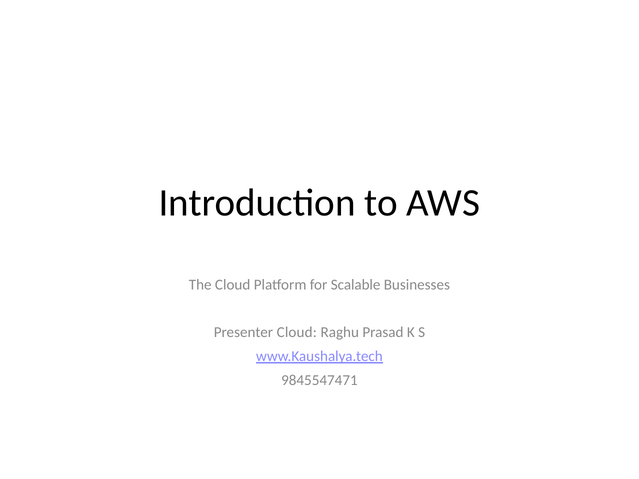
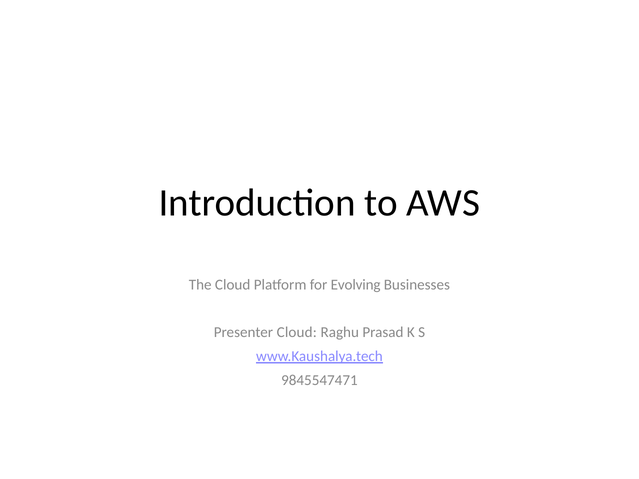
Scalable: Scalable -> Evolving (356, 285)
